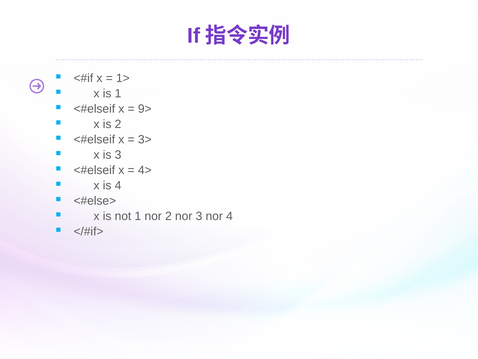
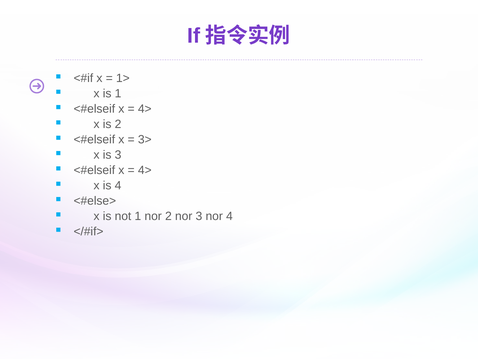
9>: 9> -> 4> (145, 109)
